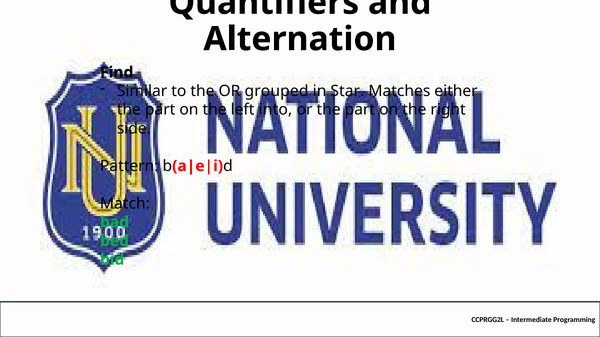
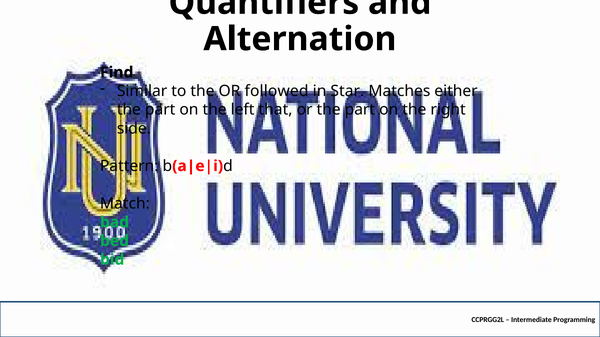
grouped: grouped -> followed (277, 91)
into: into -> that (276, 110)
